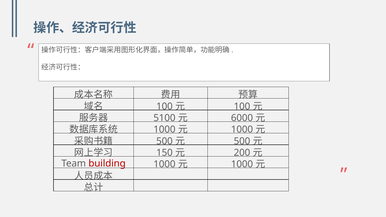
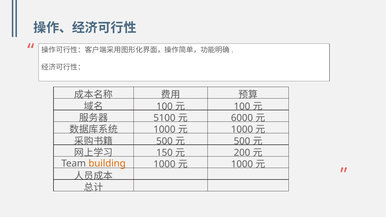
building colour: red -> orange (107, 164)
